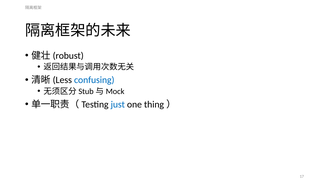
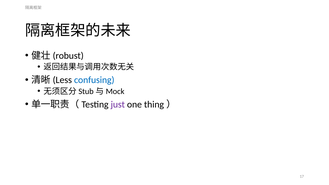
just colour: blue -> purple (118, 104)
